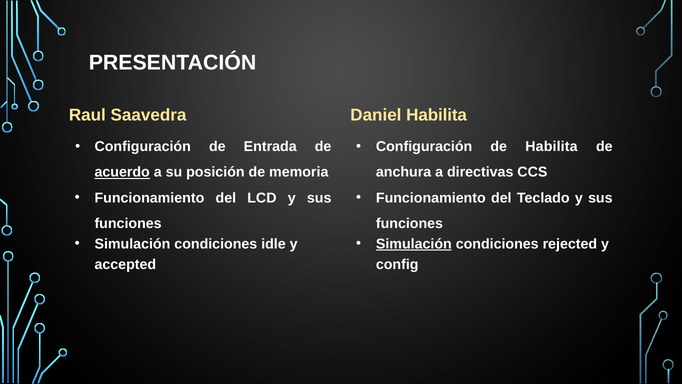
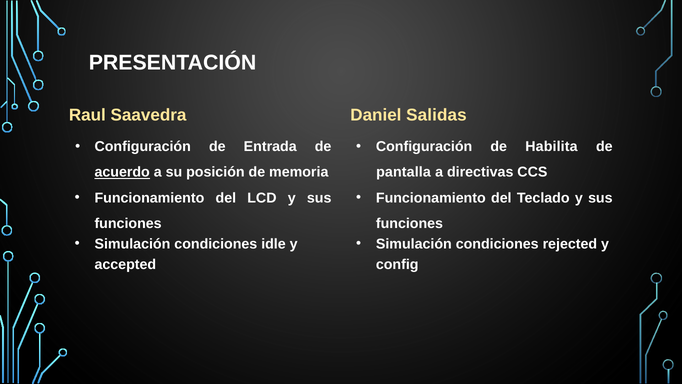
Daniel Habilita: Habilita -> Salidas (436, 115)
anchura: anchura -> pantalla (404, 172)
Simulación underline: present -> none (414, 244)
